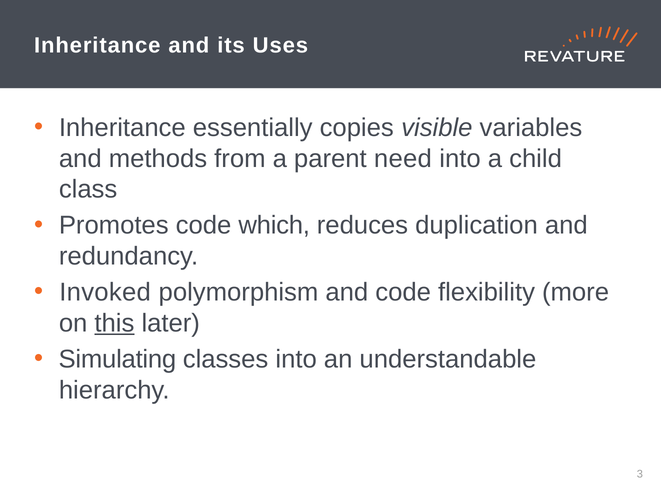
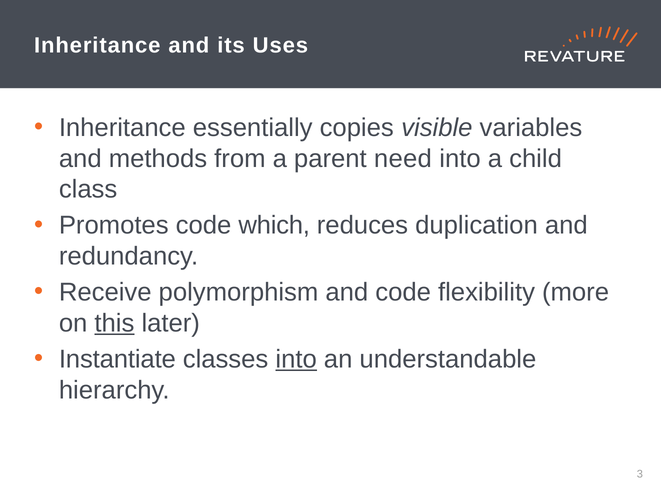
Invoked: Invoked -> Receive (105, 292)
Simulating: Simulating -> Instantiate (117, 359)
into underline: none -> present (296, 359)
